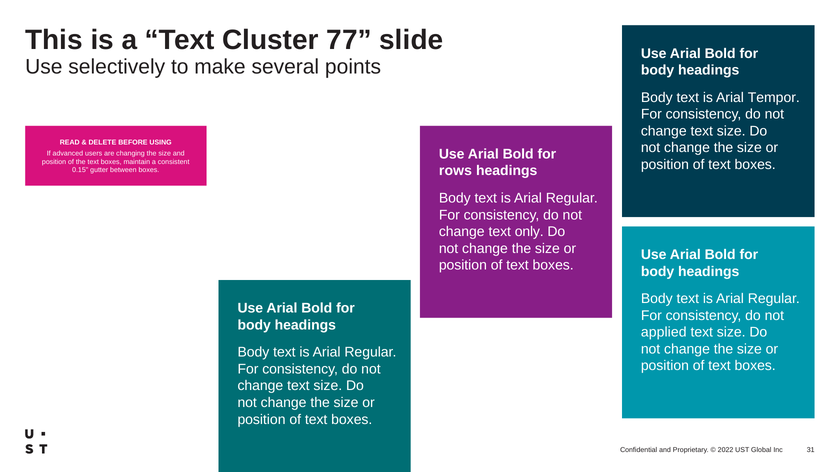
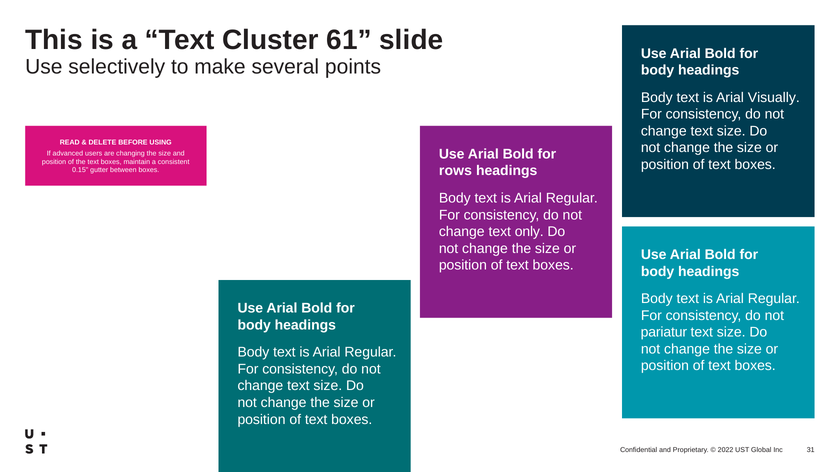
77: 77 -> 61 (349, 40)
Tempor: Tempor -> Visually (774, 98)
applied: applied -> pariatur (664, 333)
